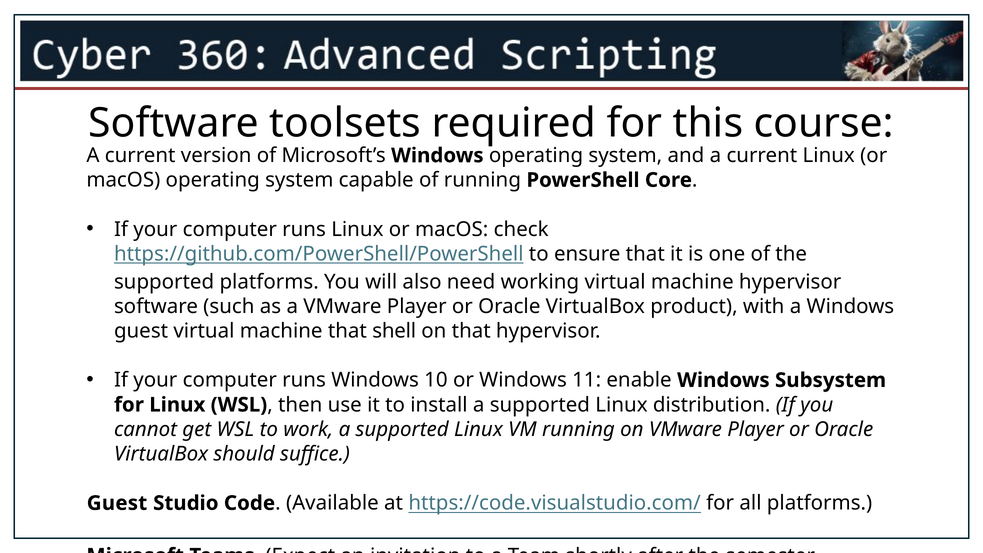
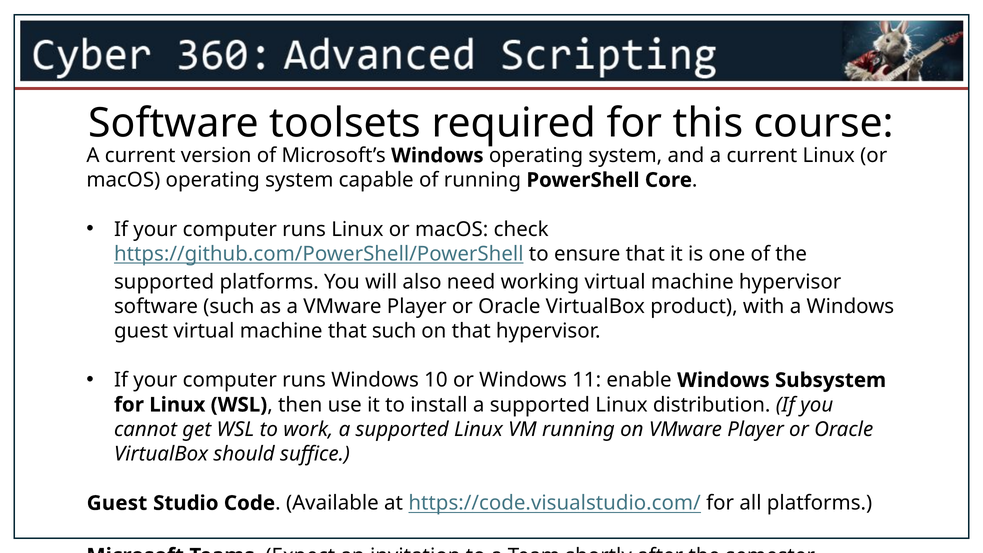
that shell: shell -> such (394, 331)
